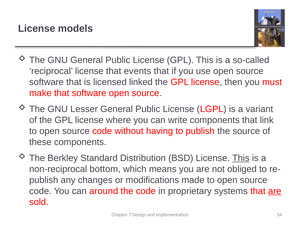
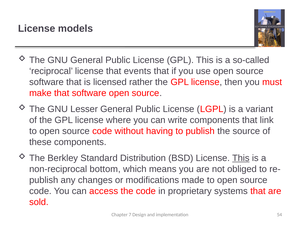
linked: linked -> rather (141, 82)
around: around -> access (104, 191)
are underline: present -> none (275, 191)
